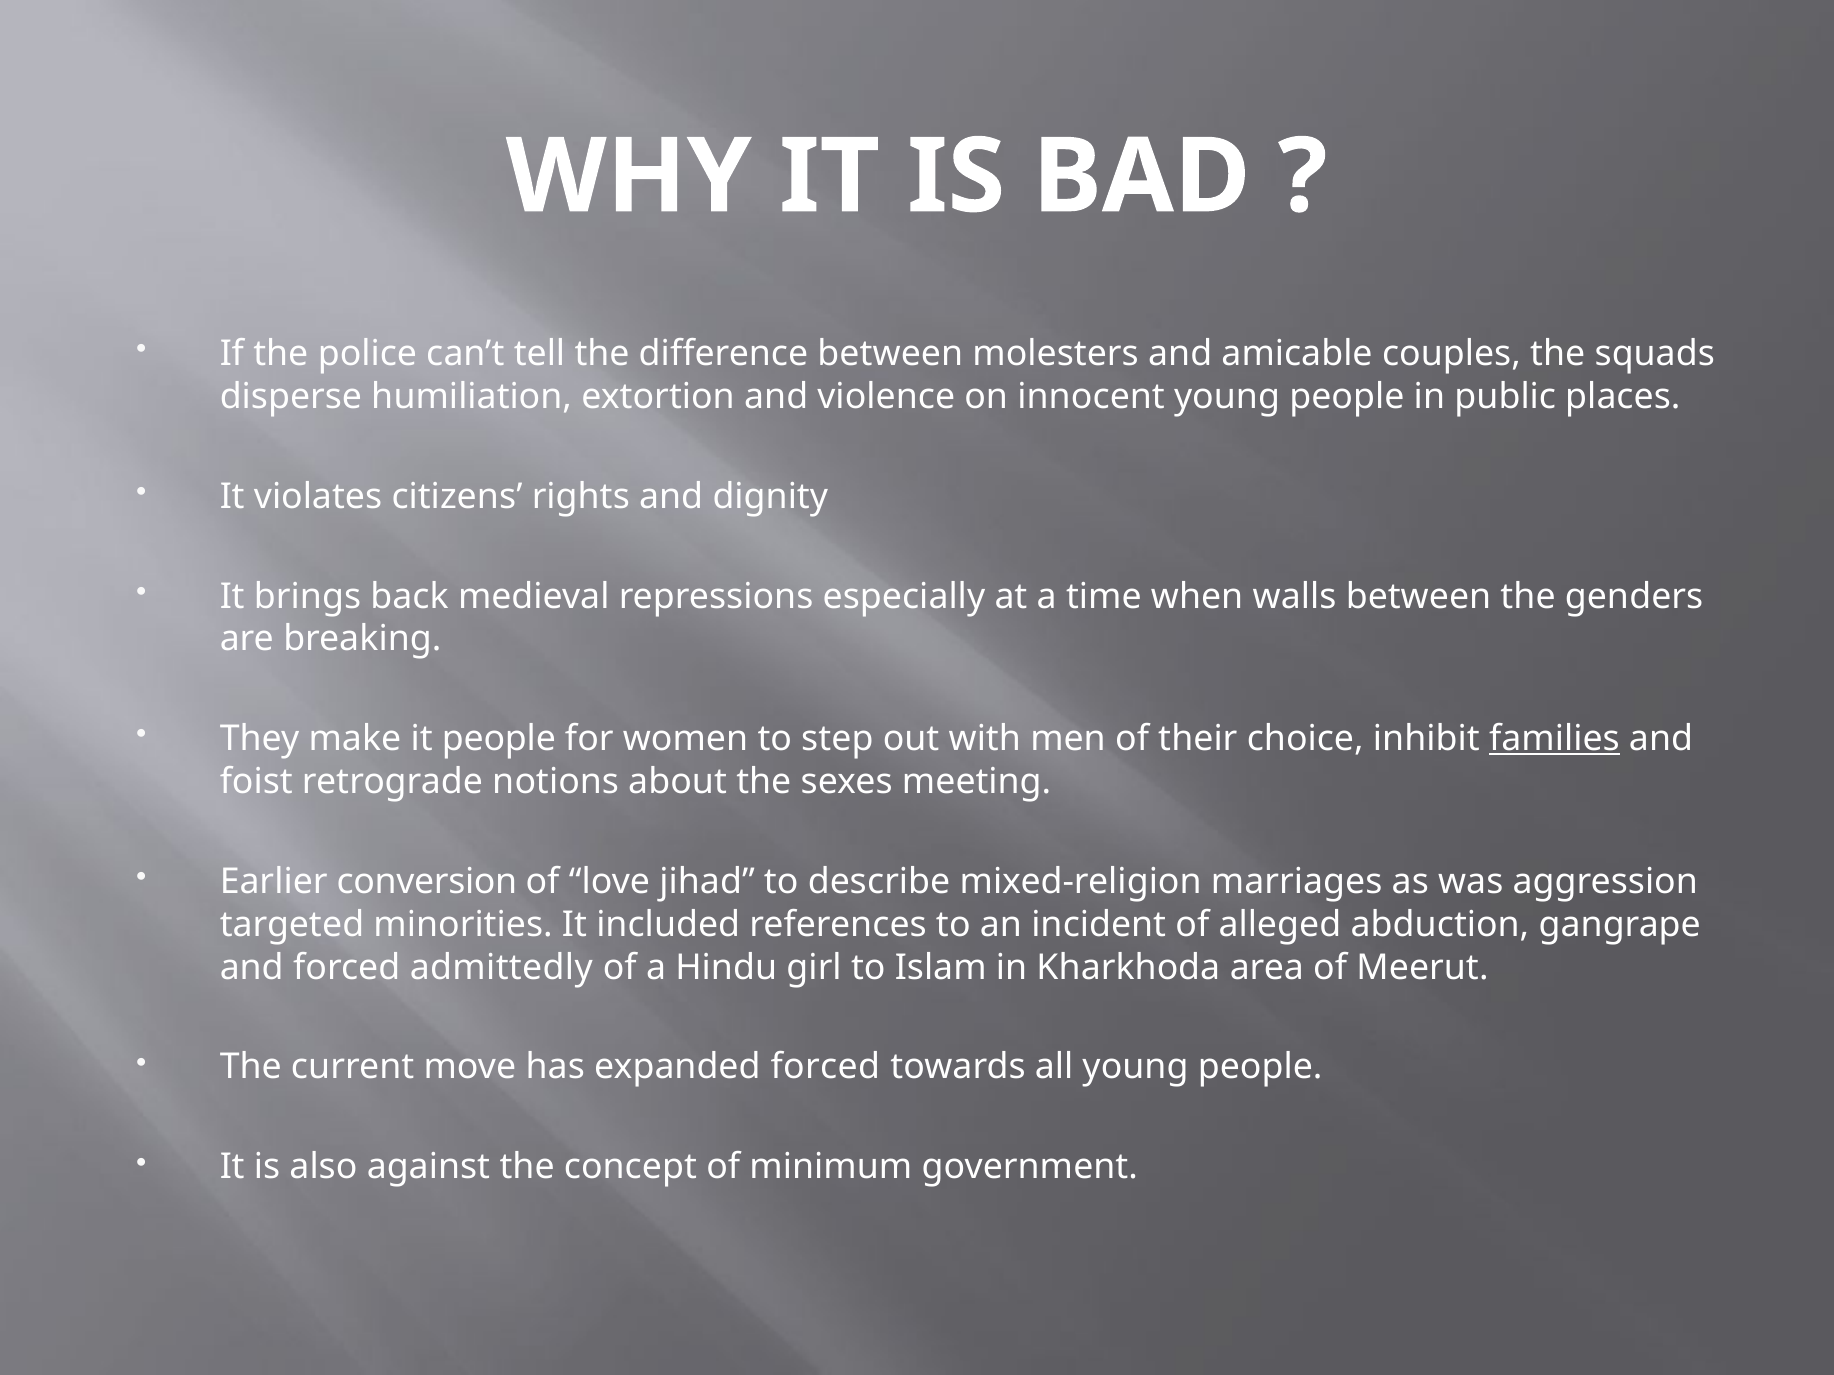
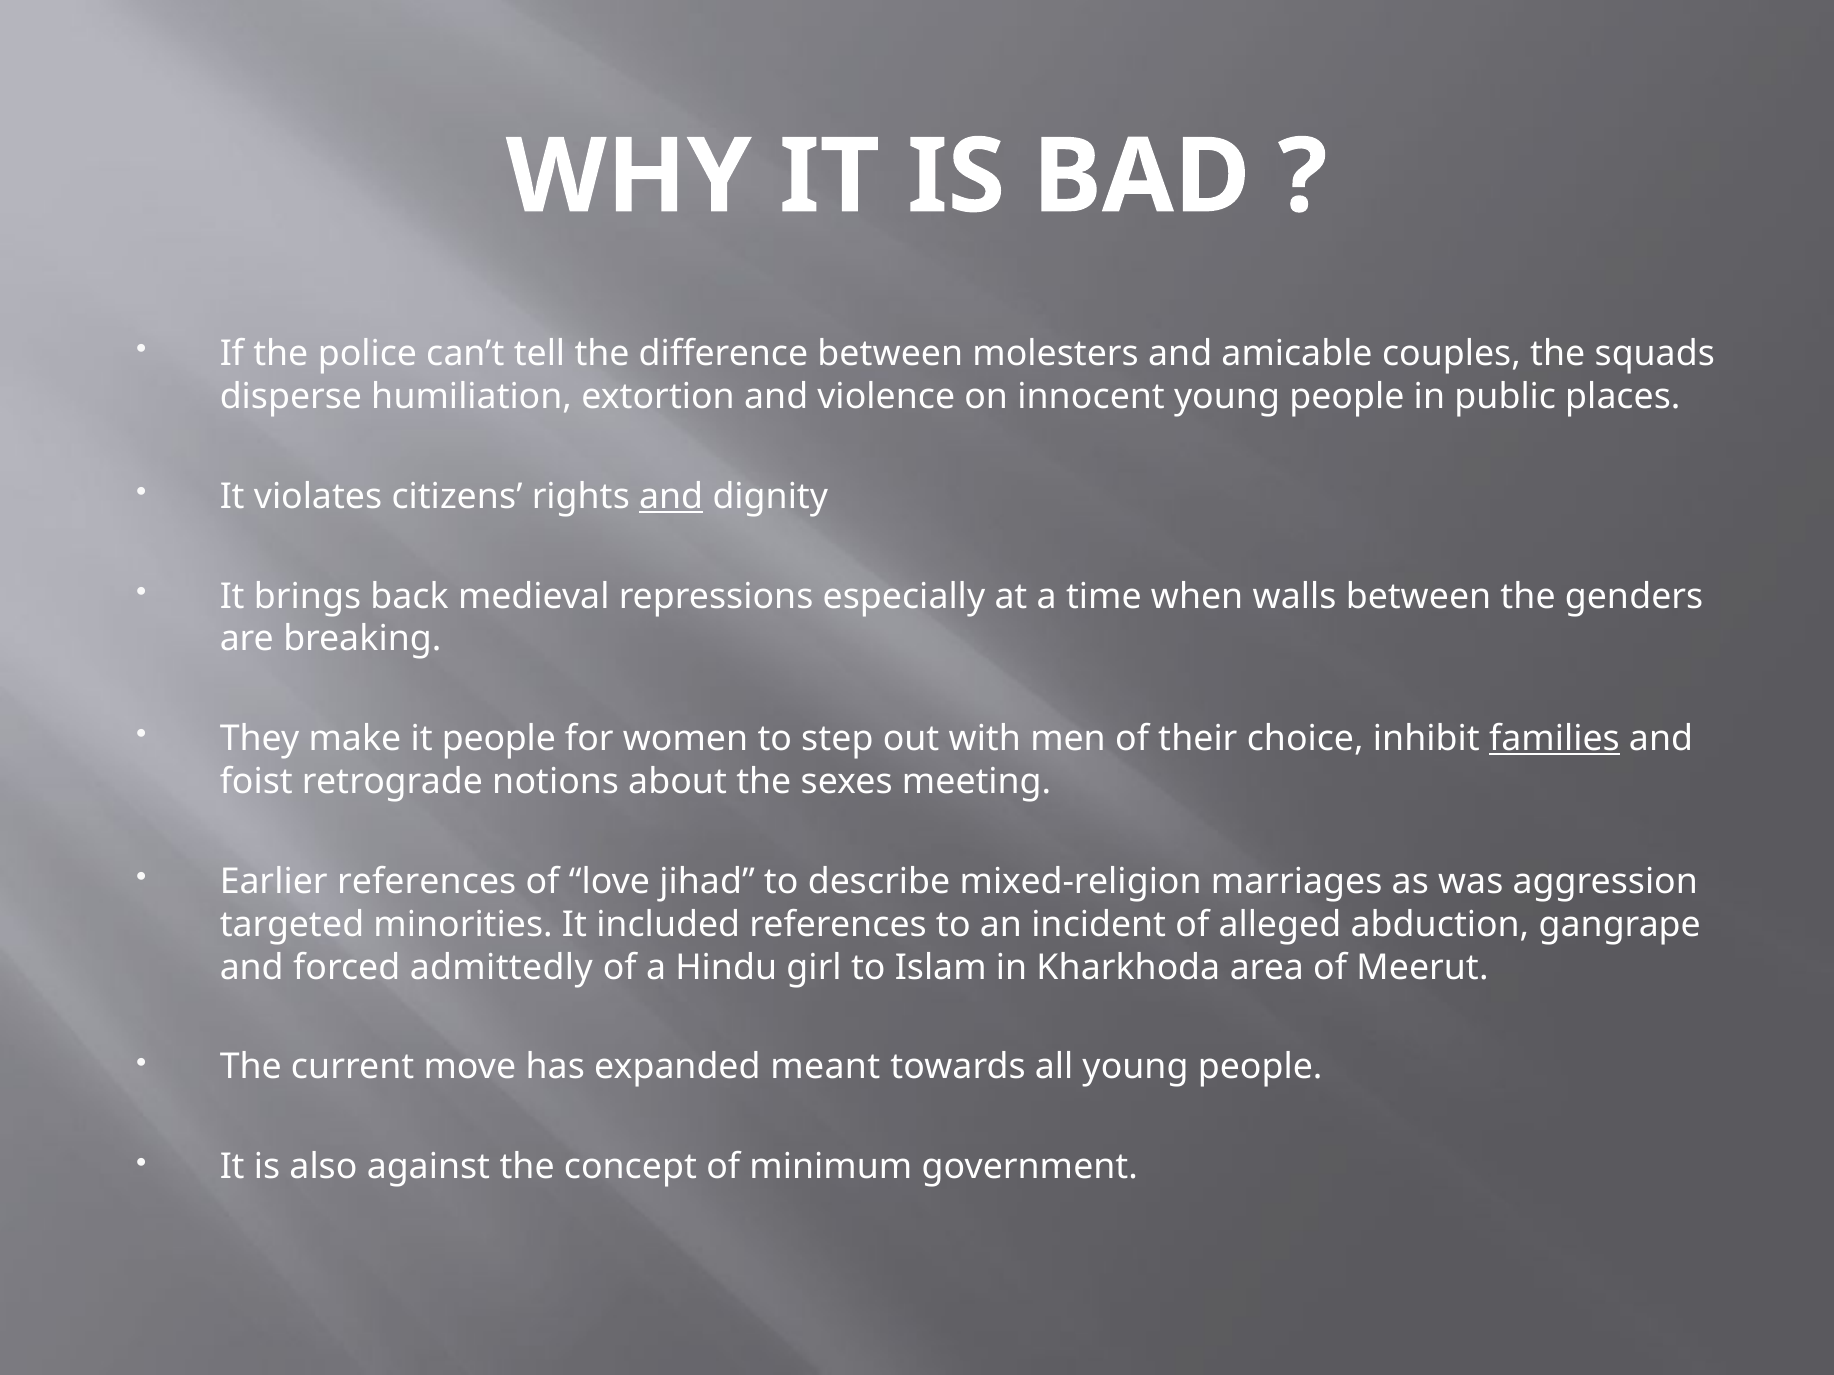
and underline: none -> present (671, 497)
Earlier conversion: conversion -> references (427, 882)
expanded forced: forced -> meant (825, 1068)
